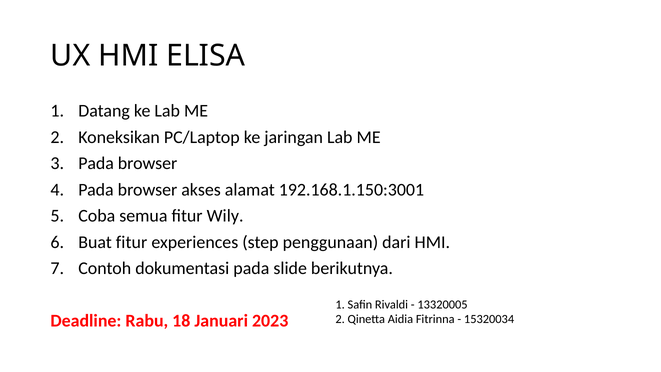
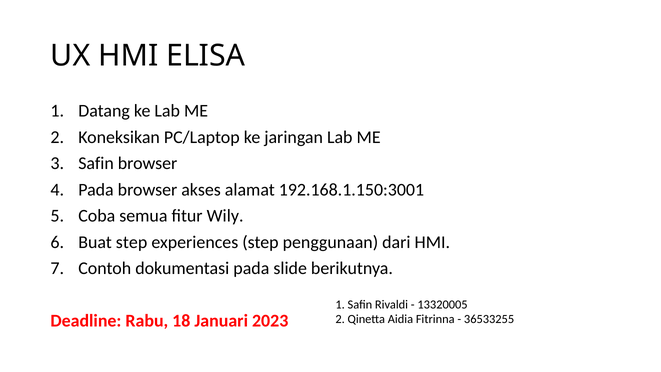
Pada: Pada -> Safin (96, 163)
Buat fitur: fitur -> step (132, 242)
15320034: 15320034 -> 36533255 (489, 319)
